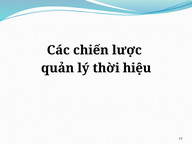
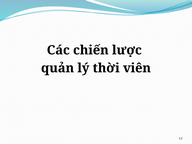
hiệu: hiệu -> viên (137, 68)
